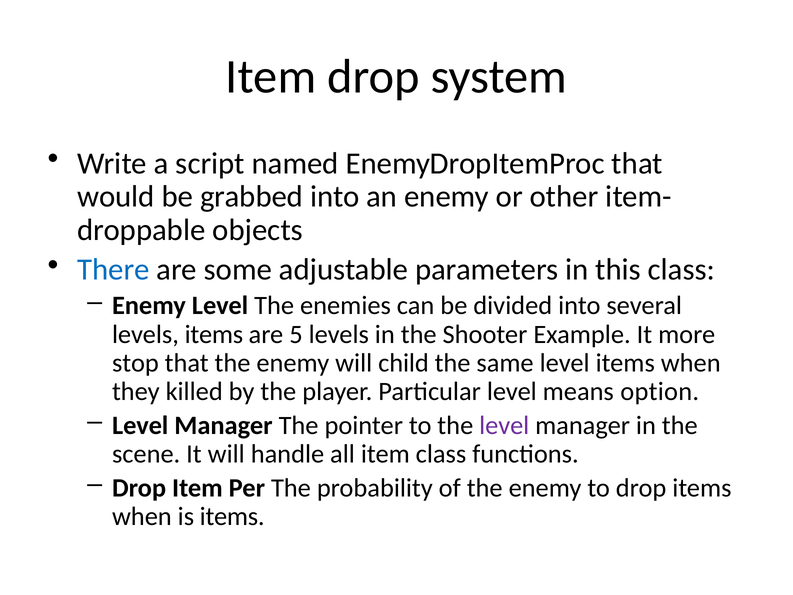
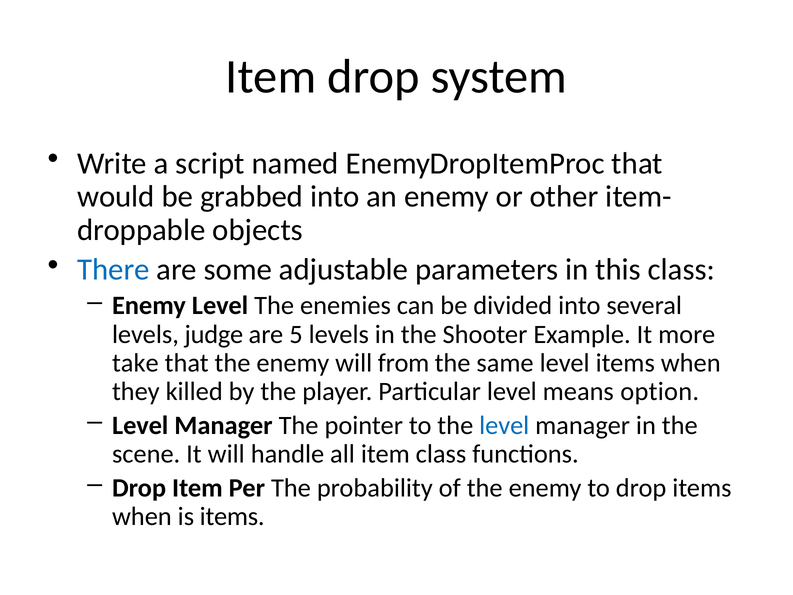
levels items: items -> judge (214, 334)
stop: stop -> take (135, 363)
child: child -> from (404, 363)
level colour: purple -> blue (504, 425)
